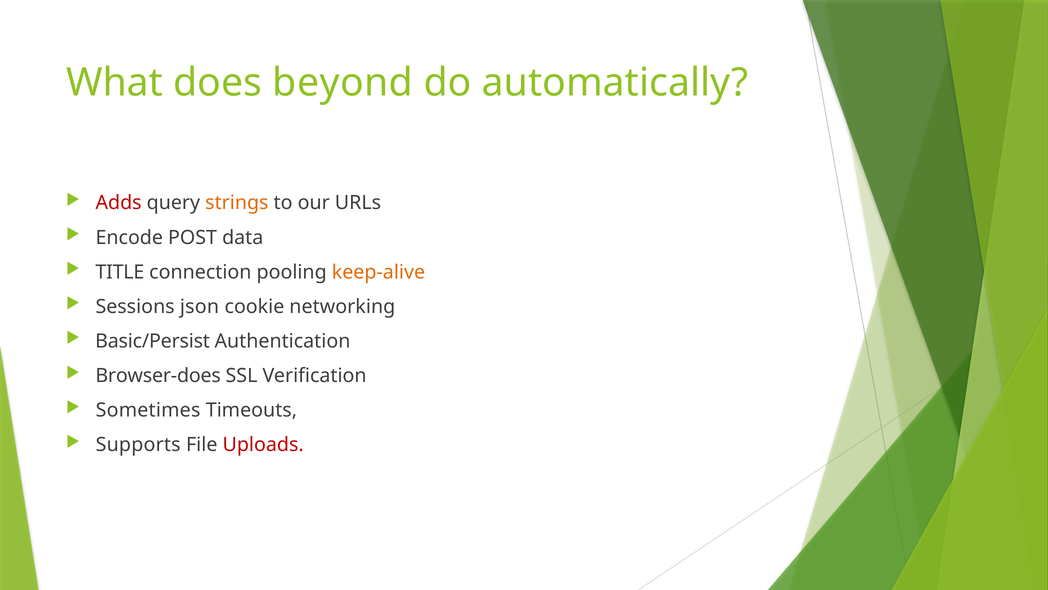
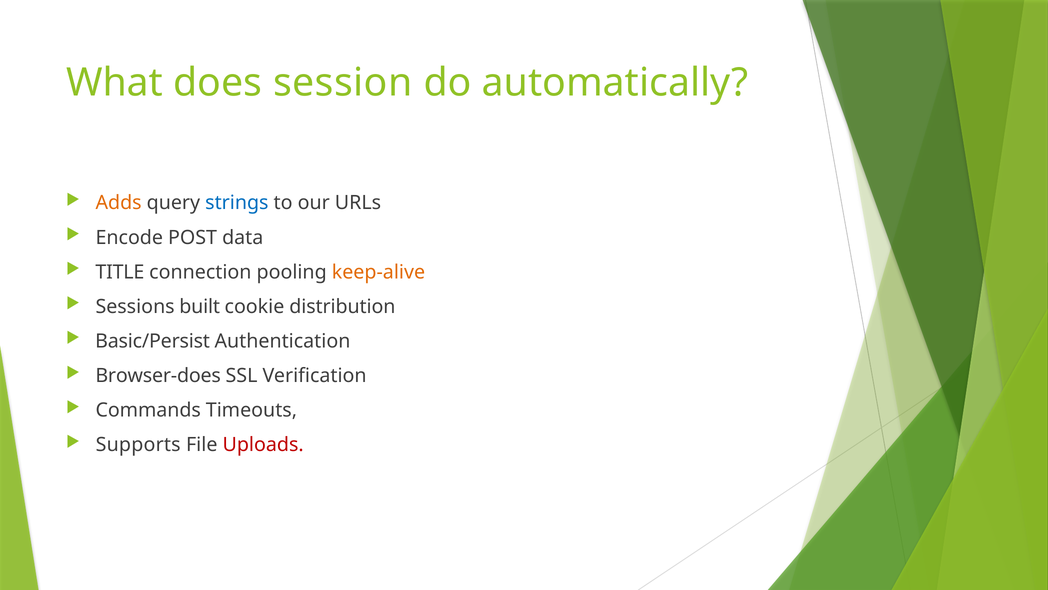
beyond: beyond -> session (343, 83)
Adds colour: red -> orange (119, 203)
strings colour: orange -> blue (237, 203)
json: json -> built (200, 306)
networking: networking -> distribution (342, 306)
Sometimes: Sometimes -> Commands (148, 410)
